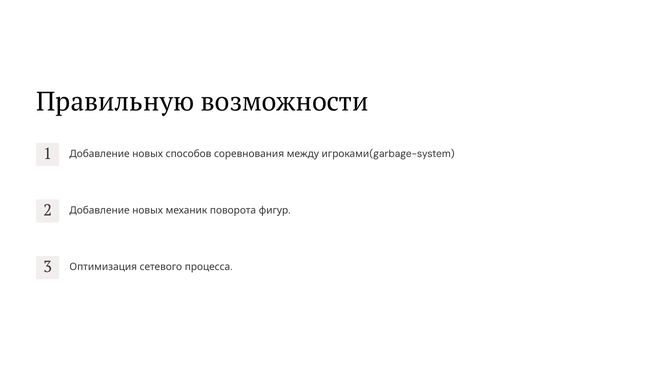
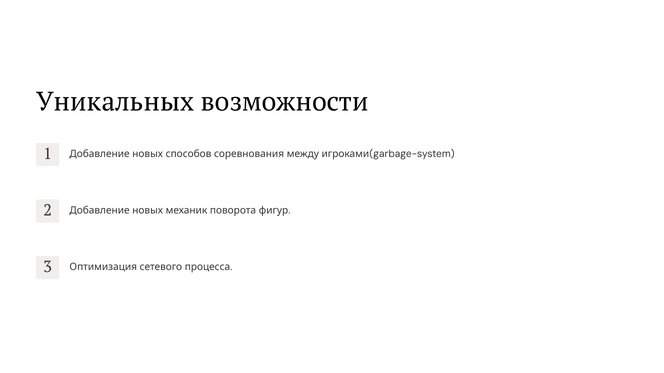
Правильную: Правильную -> Уникальных (115, 102)
